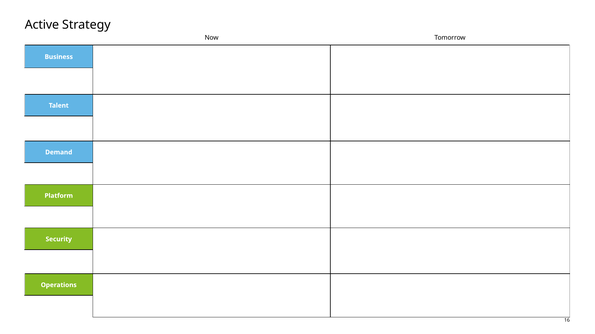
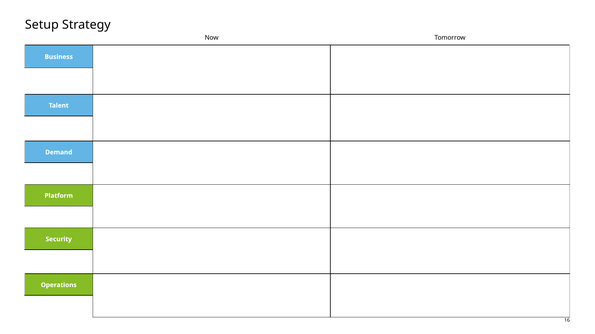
Active: Active -> Setup (42, 25)
